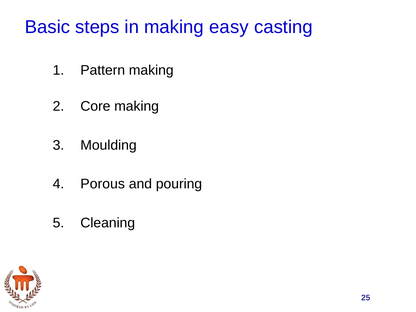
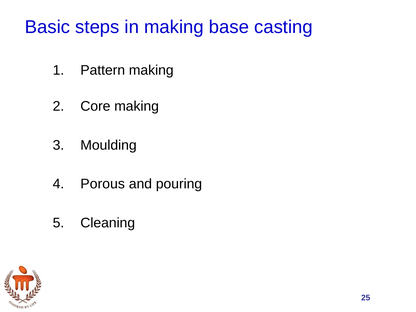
easy: easy -> base (229, 27)
